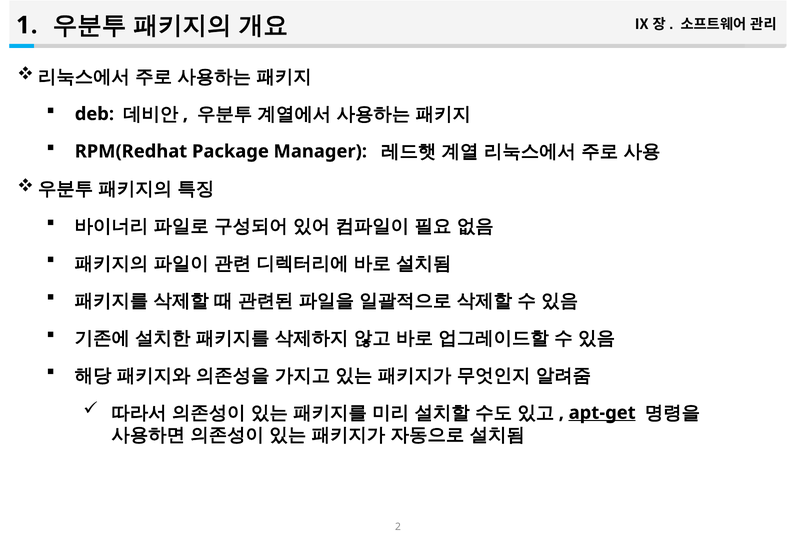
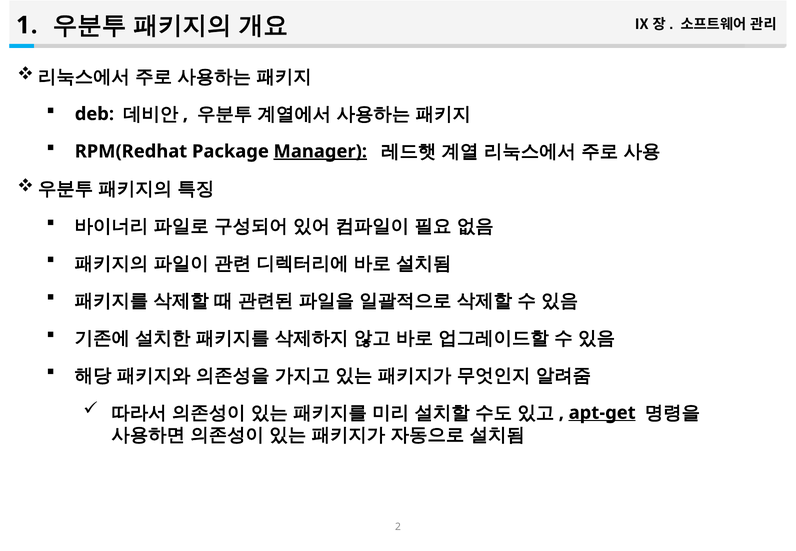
Manager underline: none -> present (320, 151)
